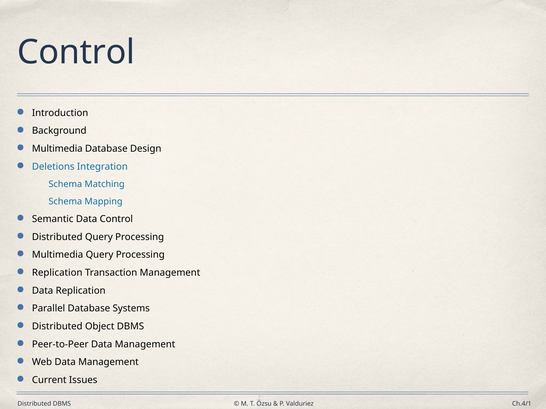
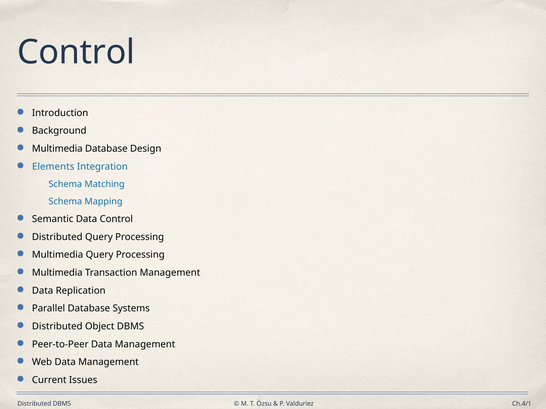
Deletions: Deletions -> Elements (53, 167)
Replication: Replication -> Multimedia (57, 273)
